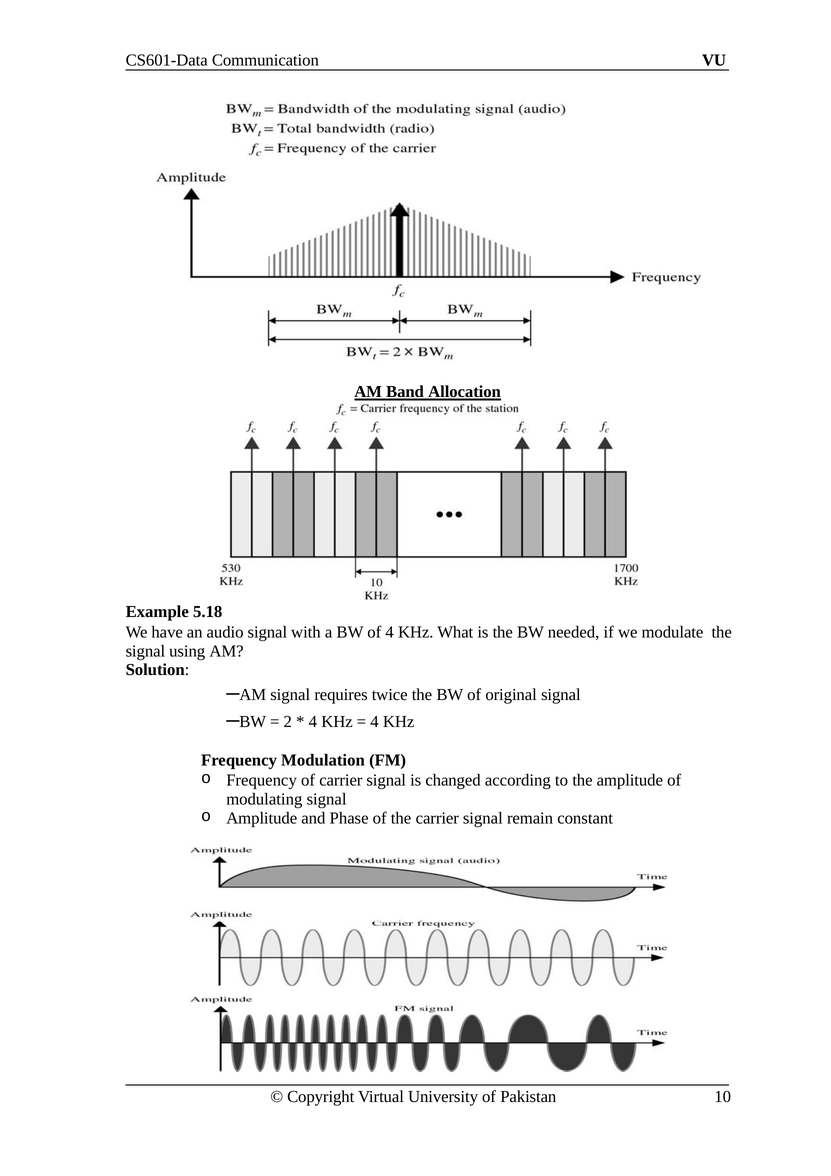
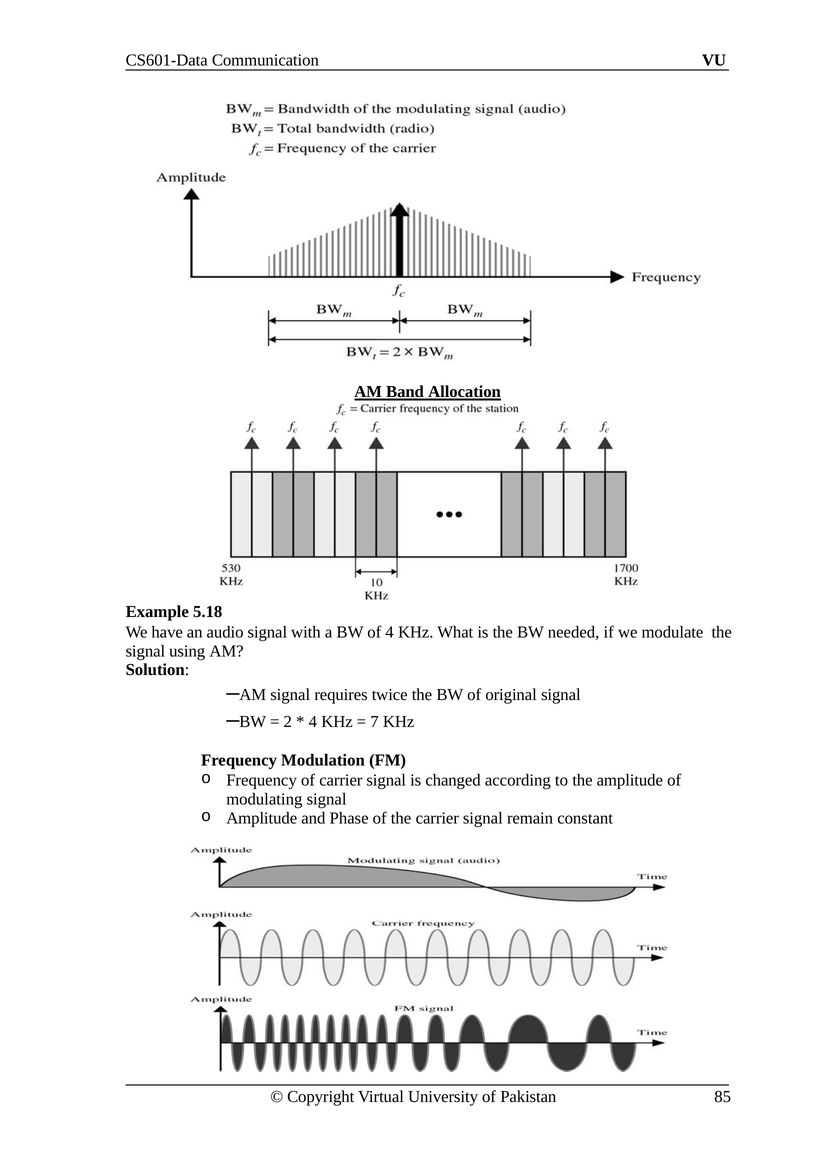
4: 4 -> 7 (375, 722)
10: 10 -> 85 (723, 1097)
